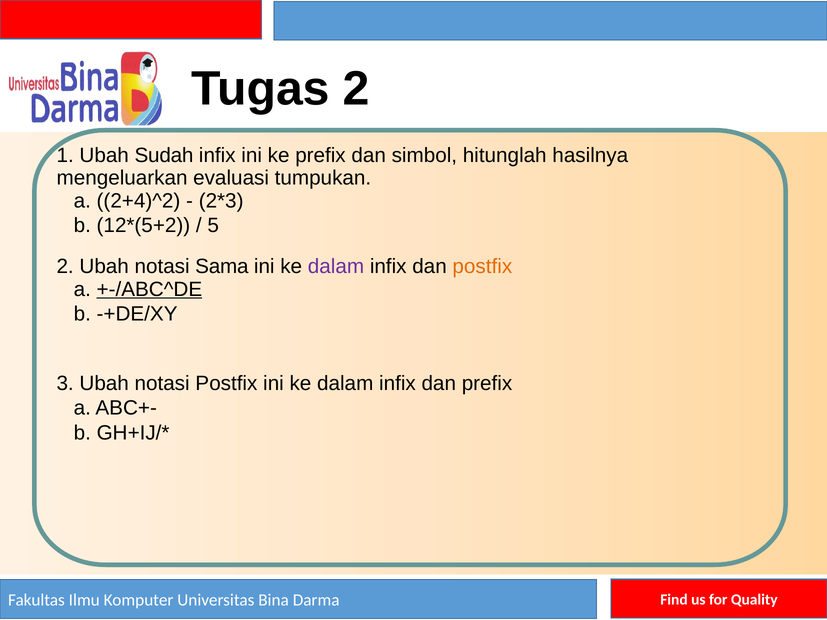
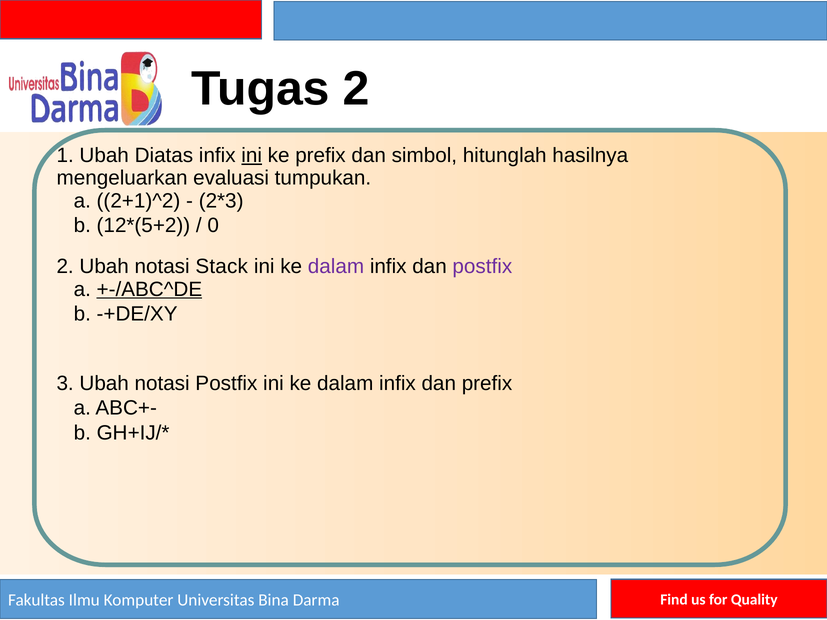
Sudah: Sudah -> Diatas (164, 156)
ini underline: none -> present (252, 156)
2+4)^2: 2+4)^2 -> 2+1)^2 (138, 201)
5: 5 -> 0 (213, 225)
Sama: Sama -> Stack (222, 266)
postfix colour: orange -> purple (482, 266)
